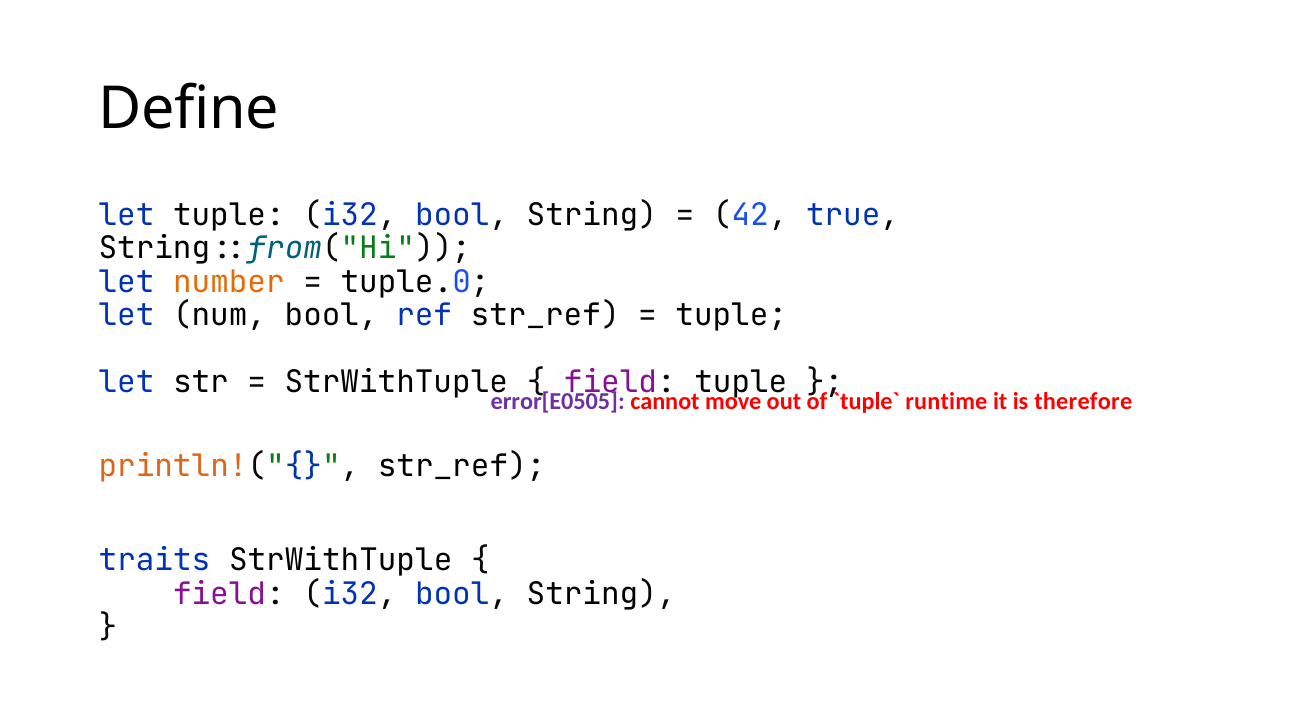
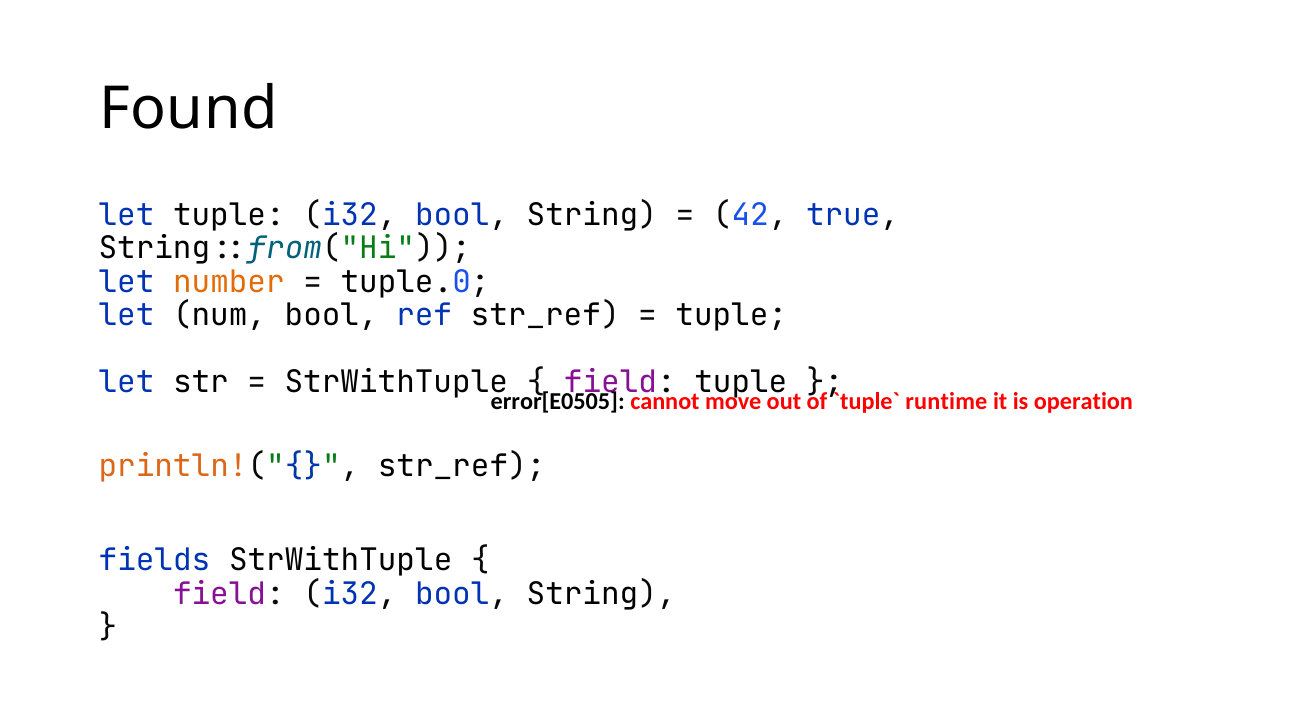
Define: Define -> Found (188, 109)
error[E0505 colour: purple -> black (558, 402)
therefore: therefore -> operation (1083, 402)
traits: traits -> fields (154, 561)
